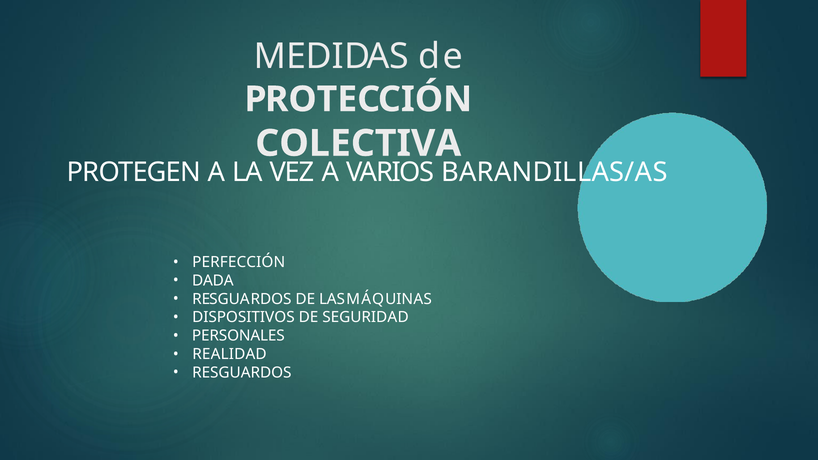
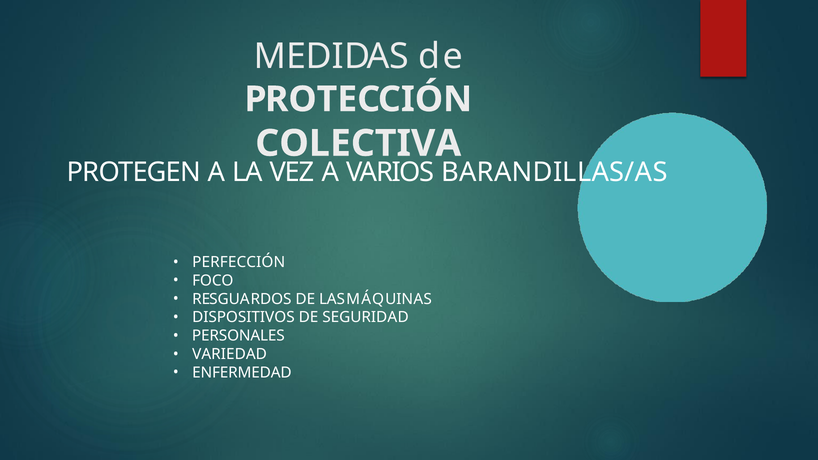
DADA: DADA -> FOCO (213, 281)
REALIDAD: REALIDAD -> VARIEDAD (230, 354)
RESGUARDOS: RESGUARDOS -> ENFERMEDAD (242, 373)
